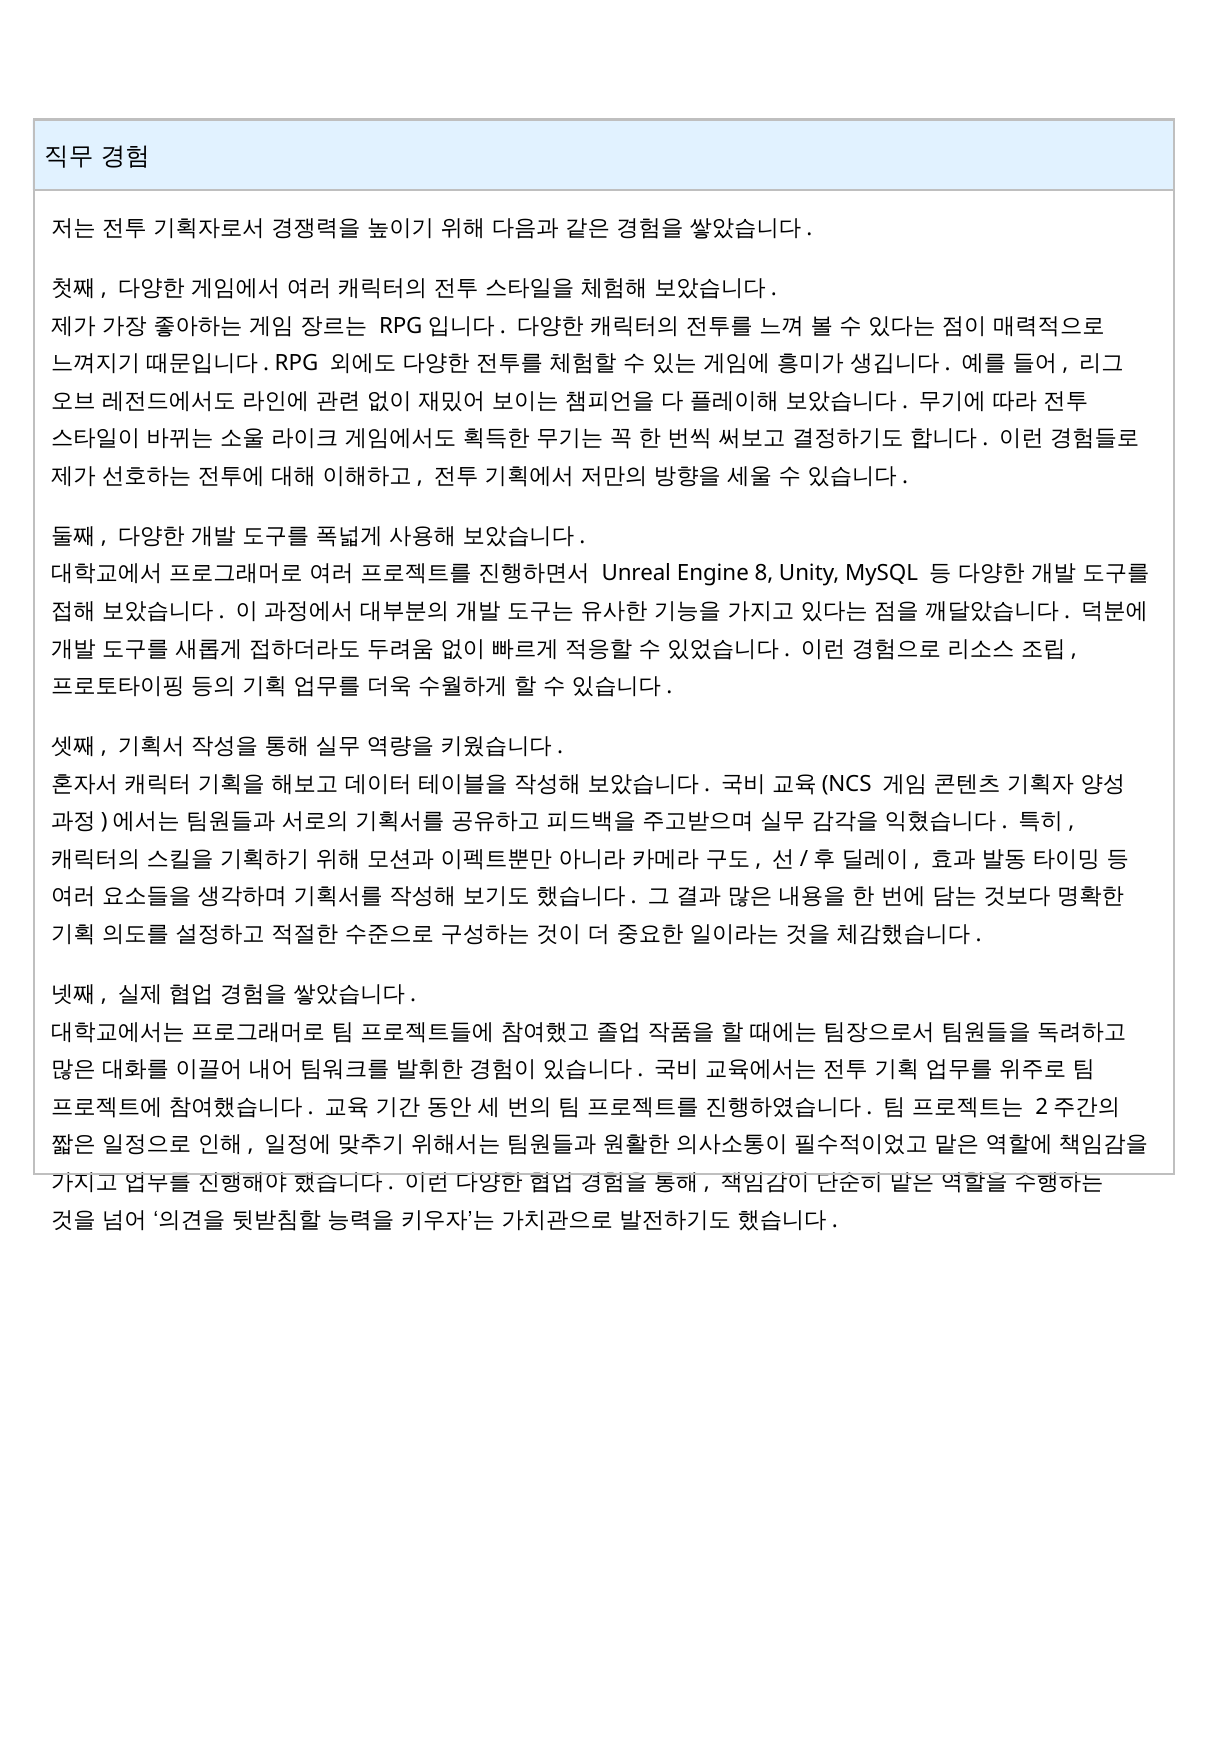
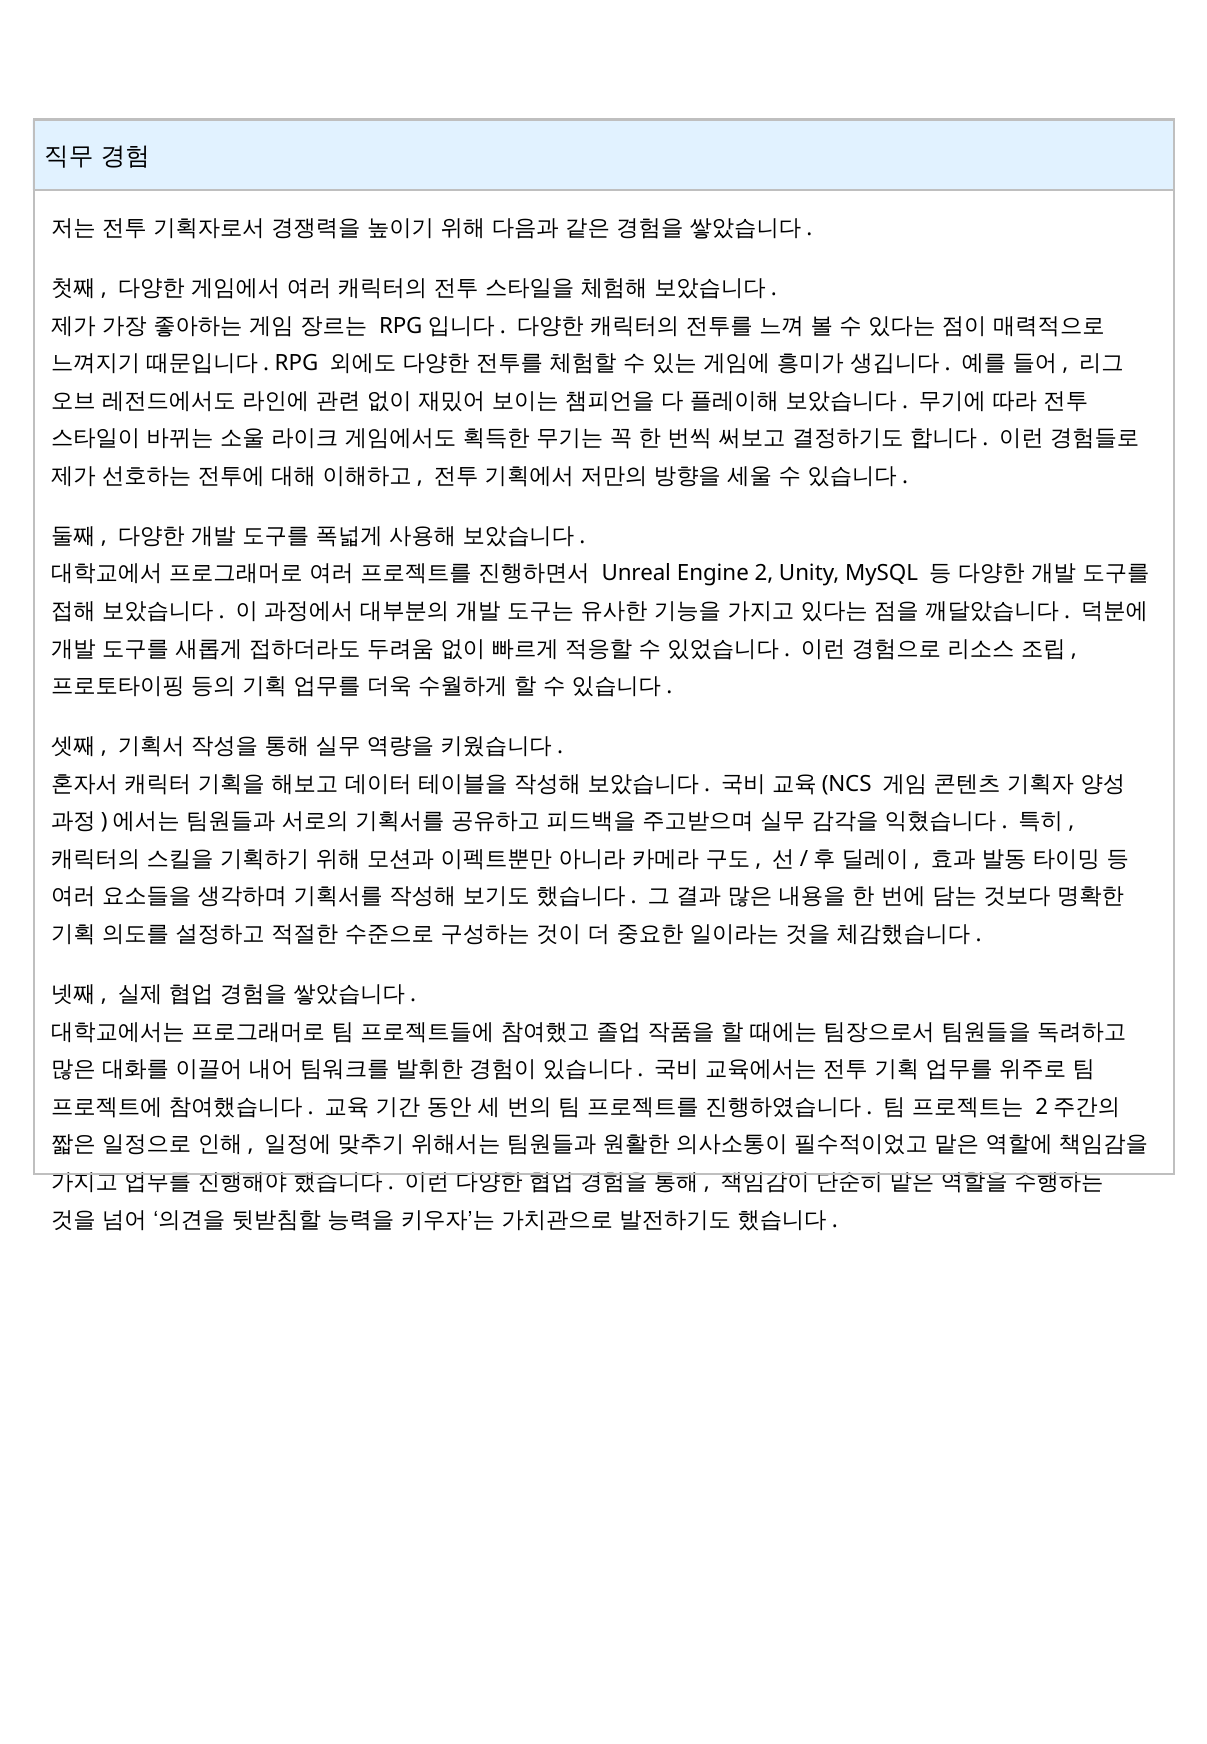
8: 8 -> 2 (764, 573)
